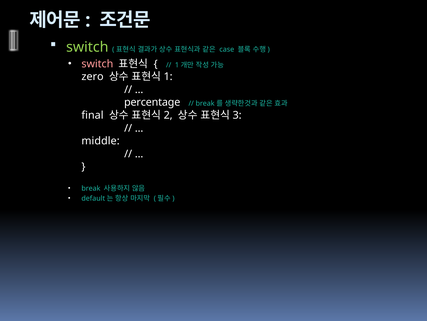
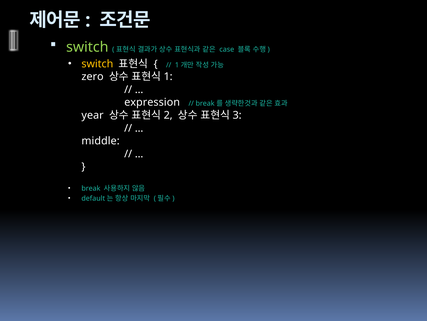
switch colour: pink -> yellow (97, 64)
percentage: percentage -> expression (152, 102)
final: final -> year (93, 115)
